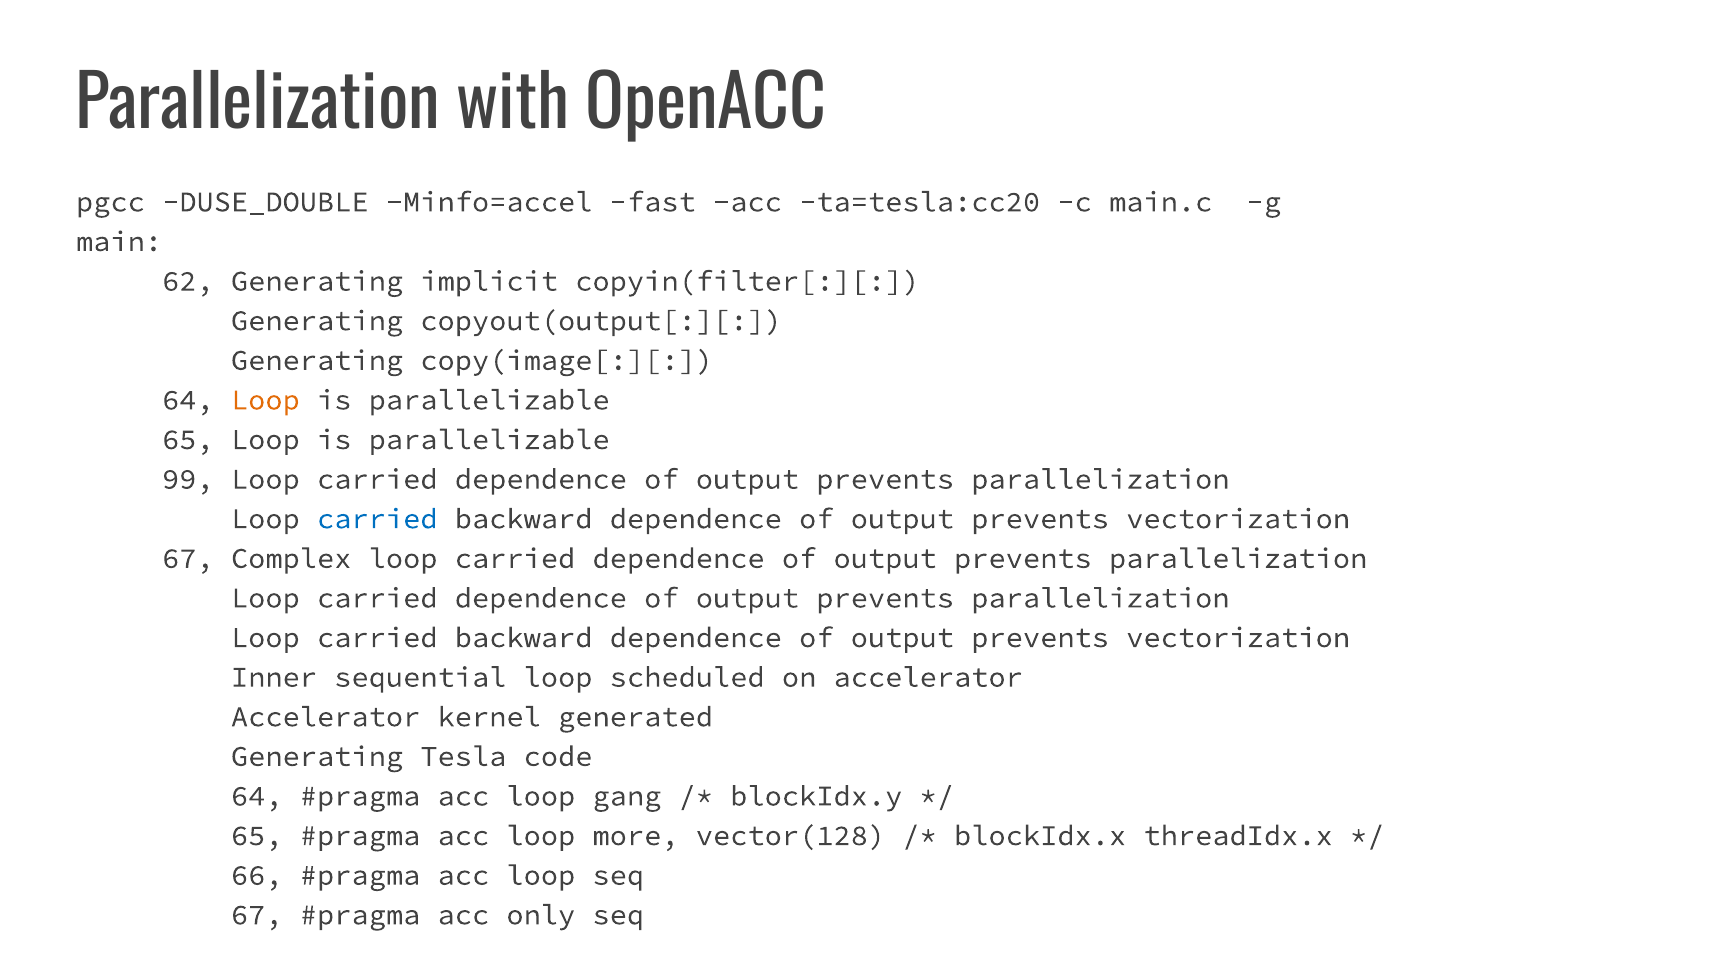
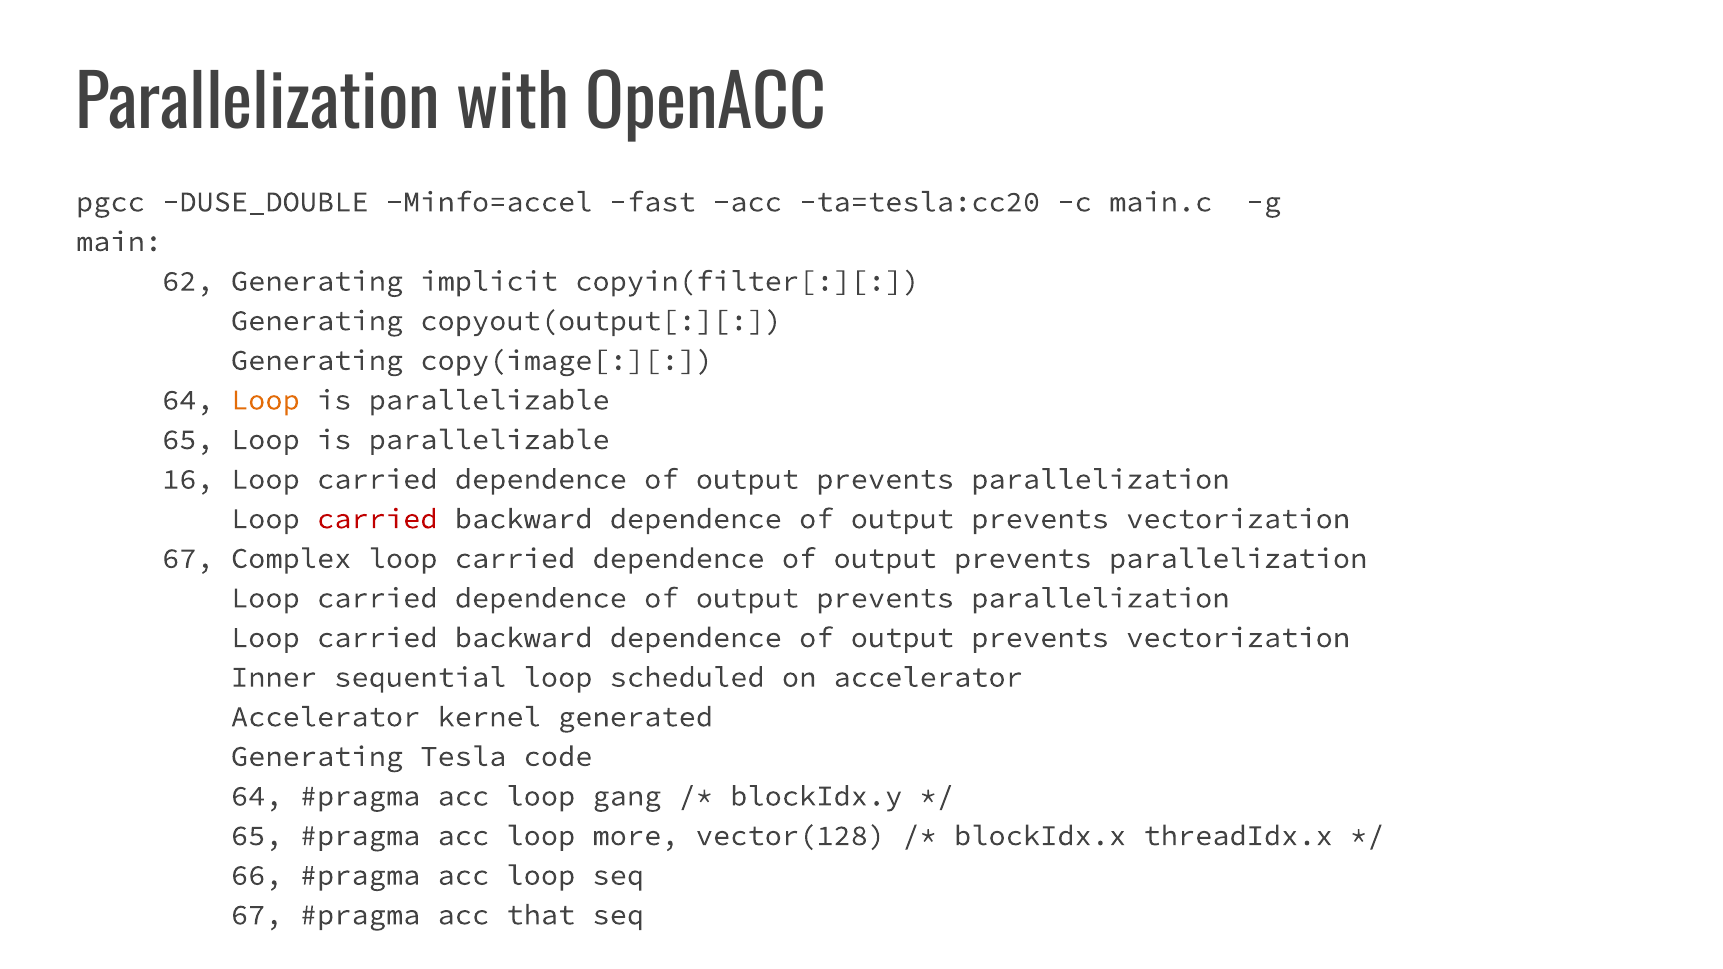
99: 99 -> 16 (188, 479)
carried colour: blue -> red (377, 519)
only: only -> that (541, 915)
